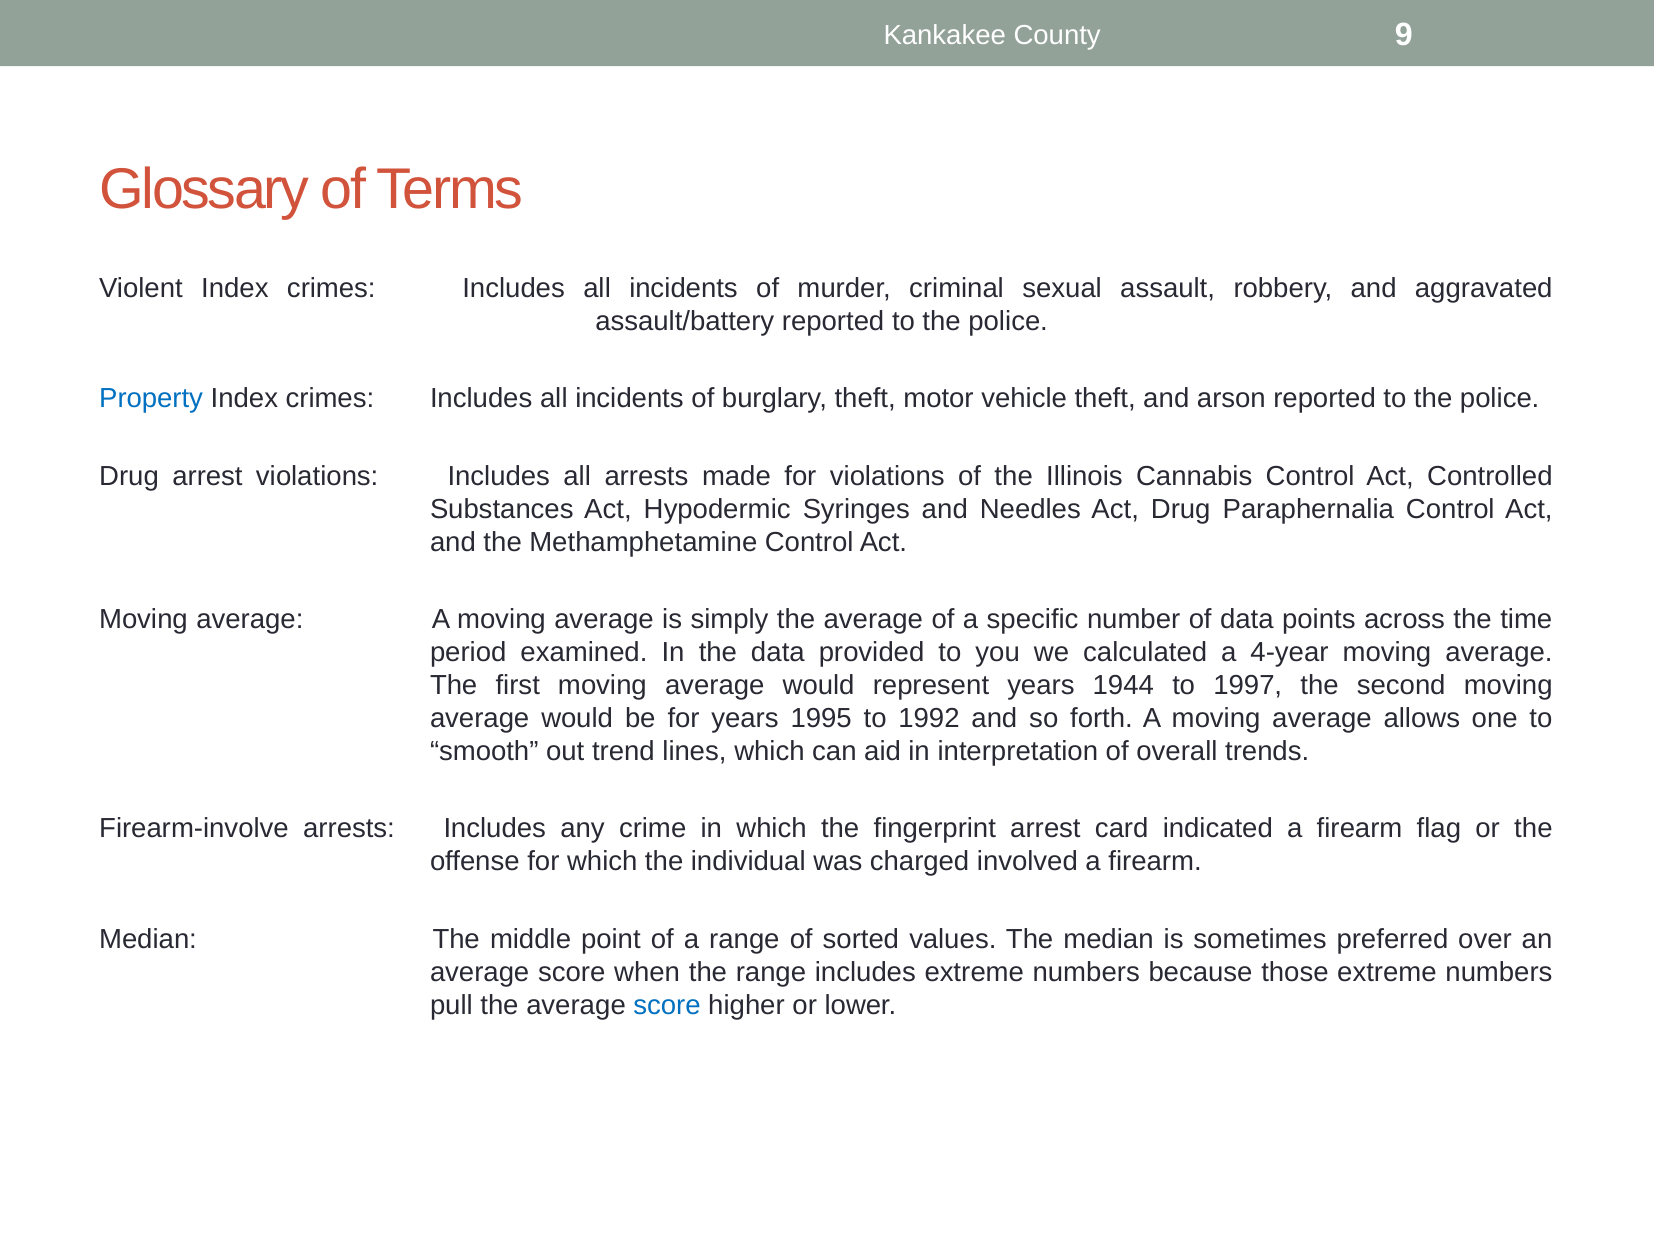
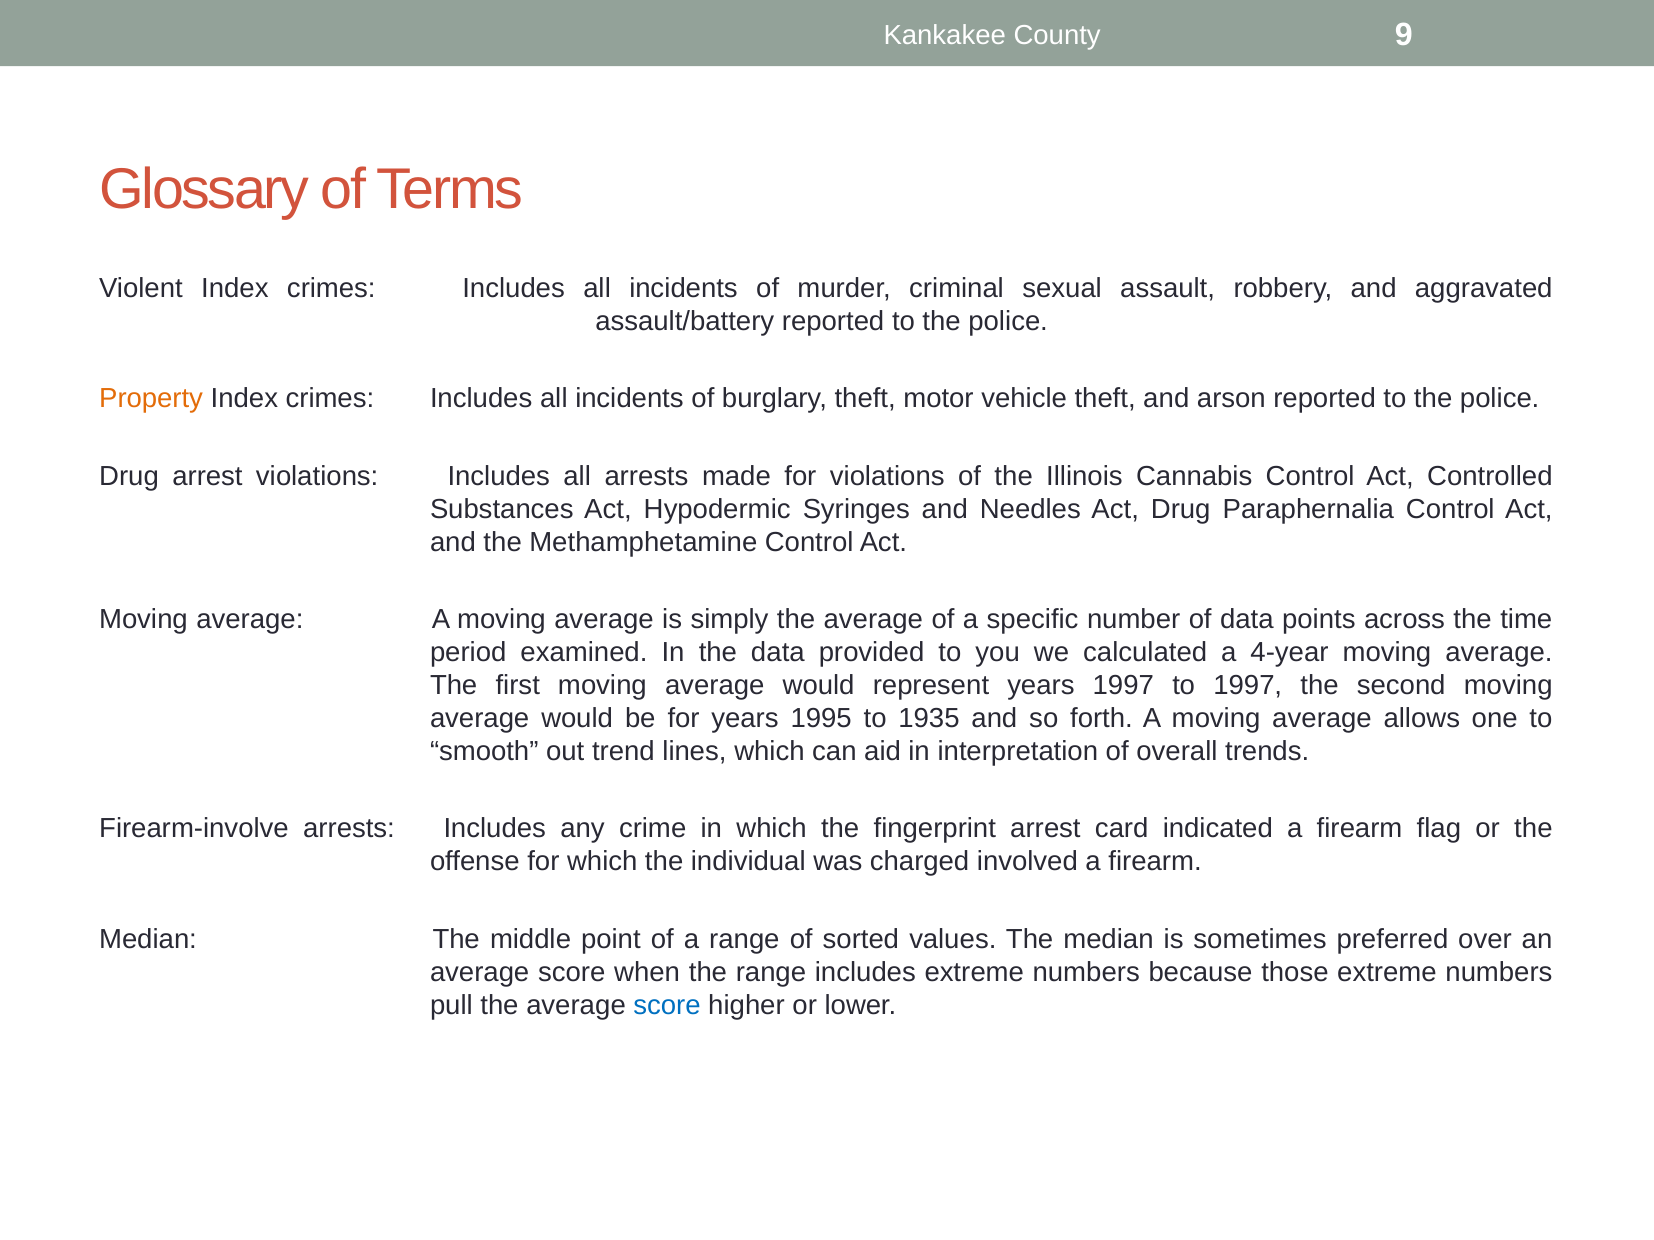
Property colour: blue -> orange (151, 399)
years 1944: 1944 -> 1997 (1123, 686)
1992: 1992 -> 1935 (929, 719)
